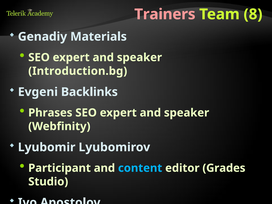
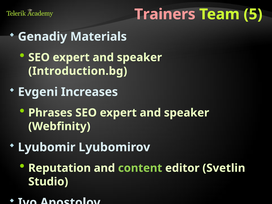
8: 8 -> 5 (253, 14)
Backlinks: Backlinks -> Increases (89, 92)
Participant: Participant -> Reputation (60, 168)
content colour: light blue -> light green (140, 168)
Grades: Grades -> Svetlin (224, 168)
